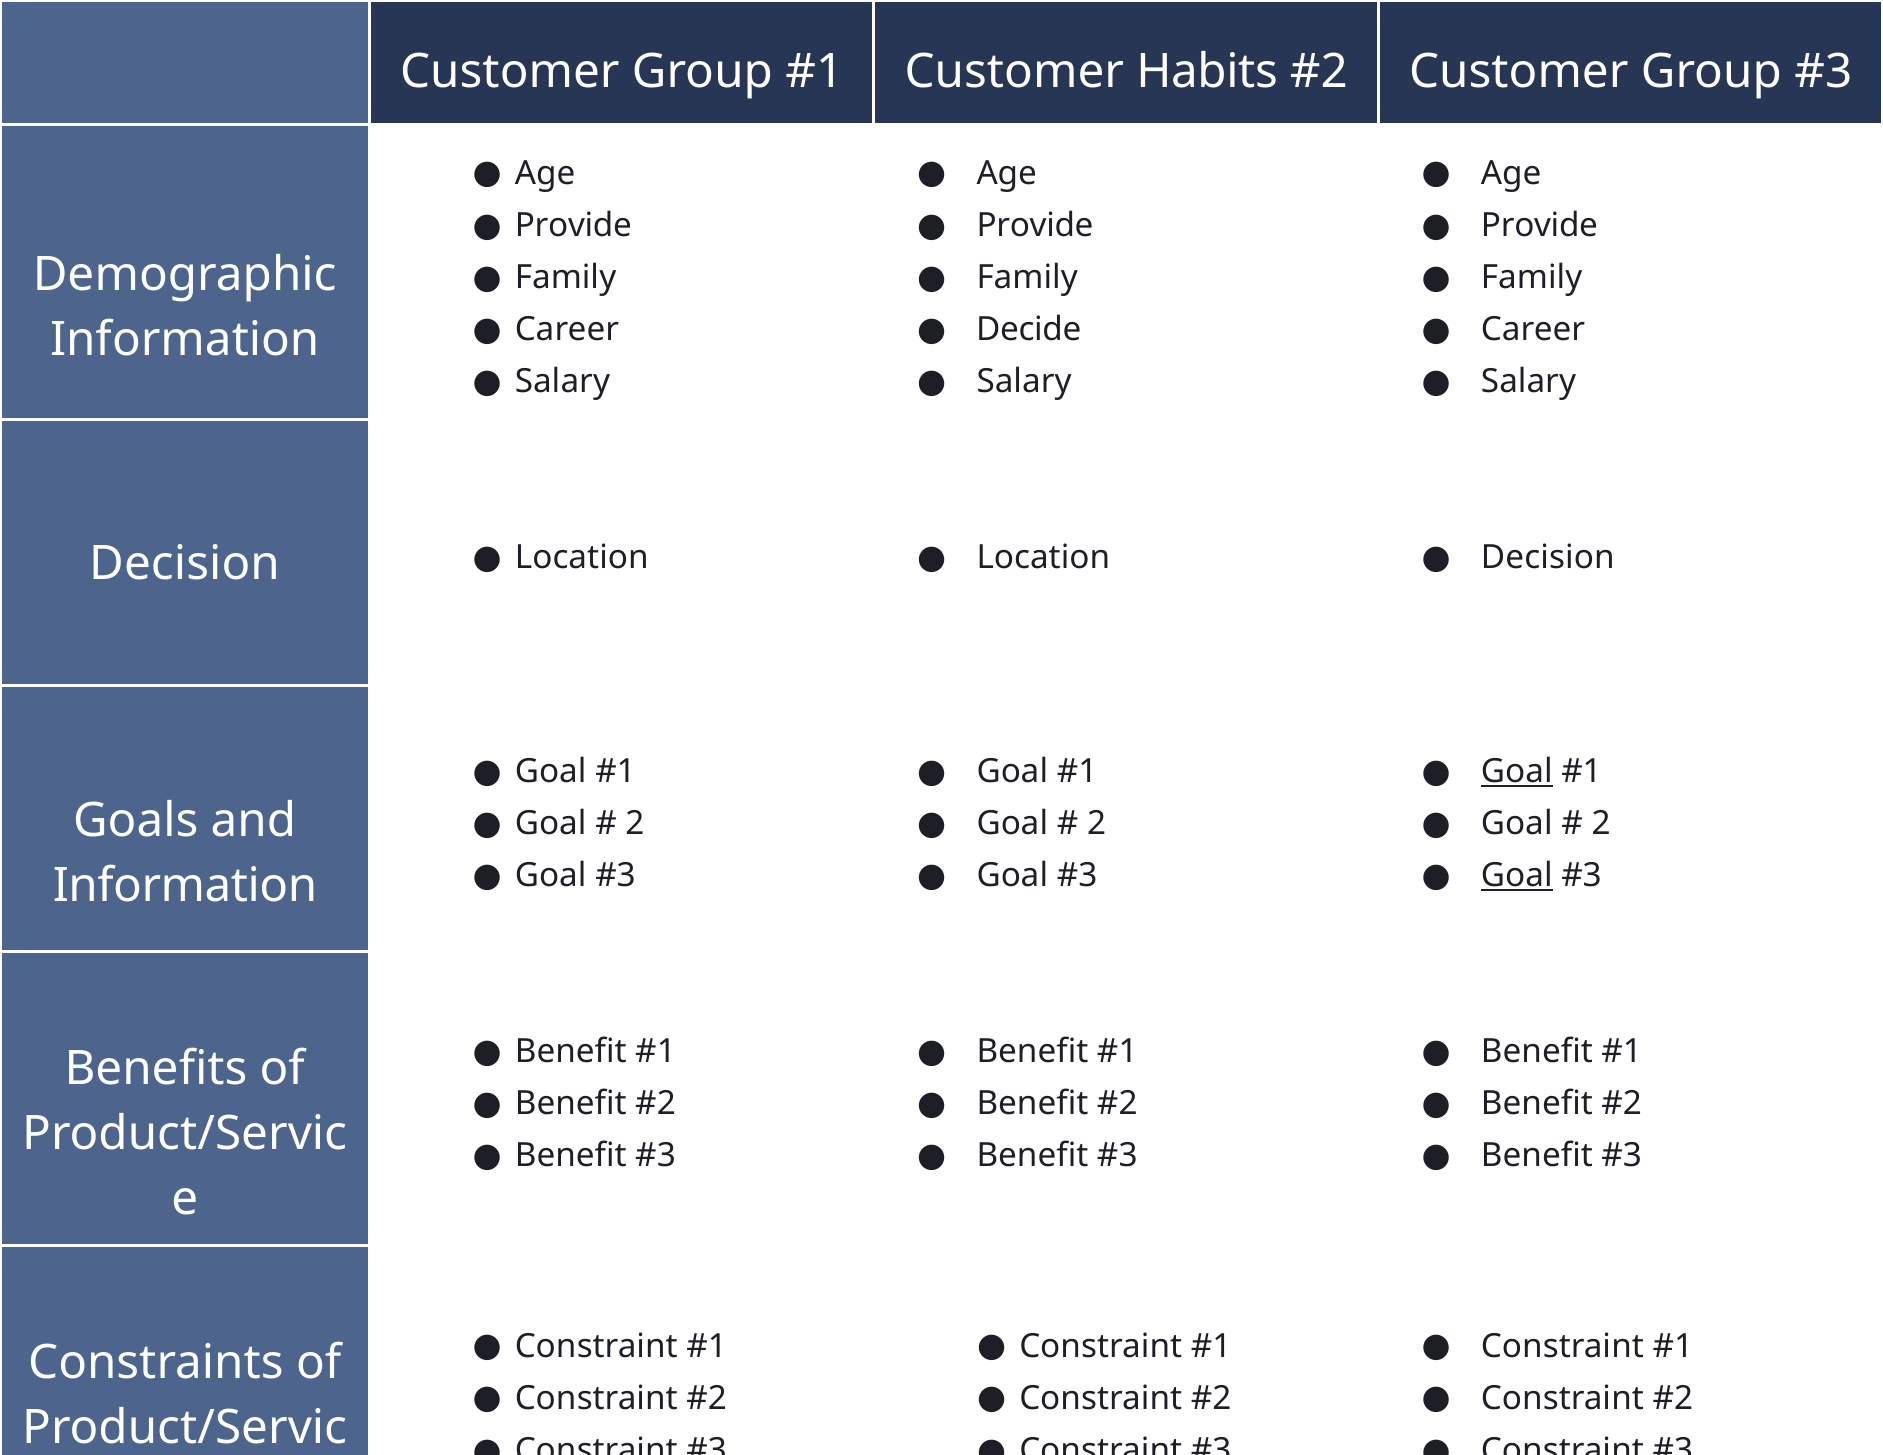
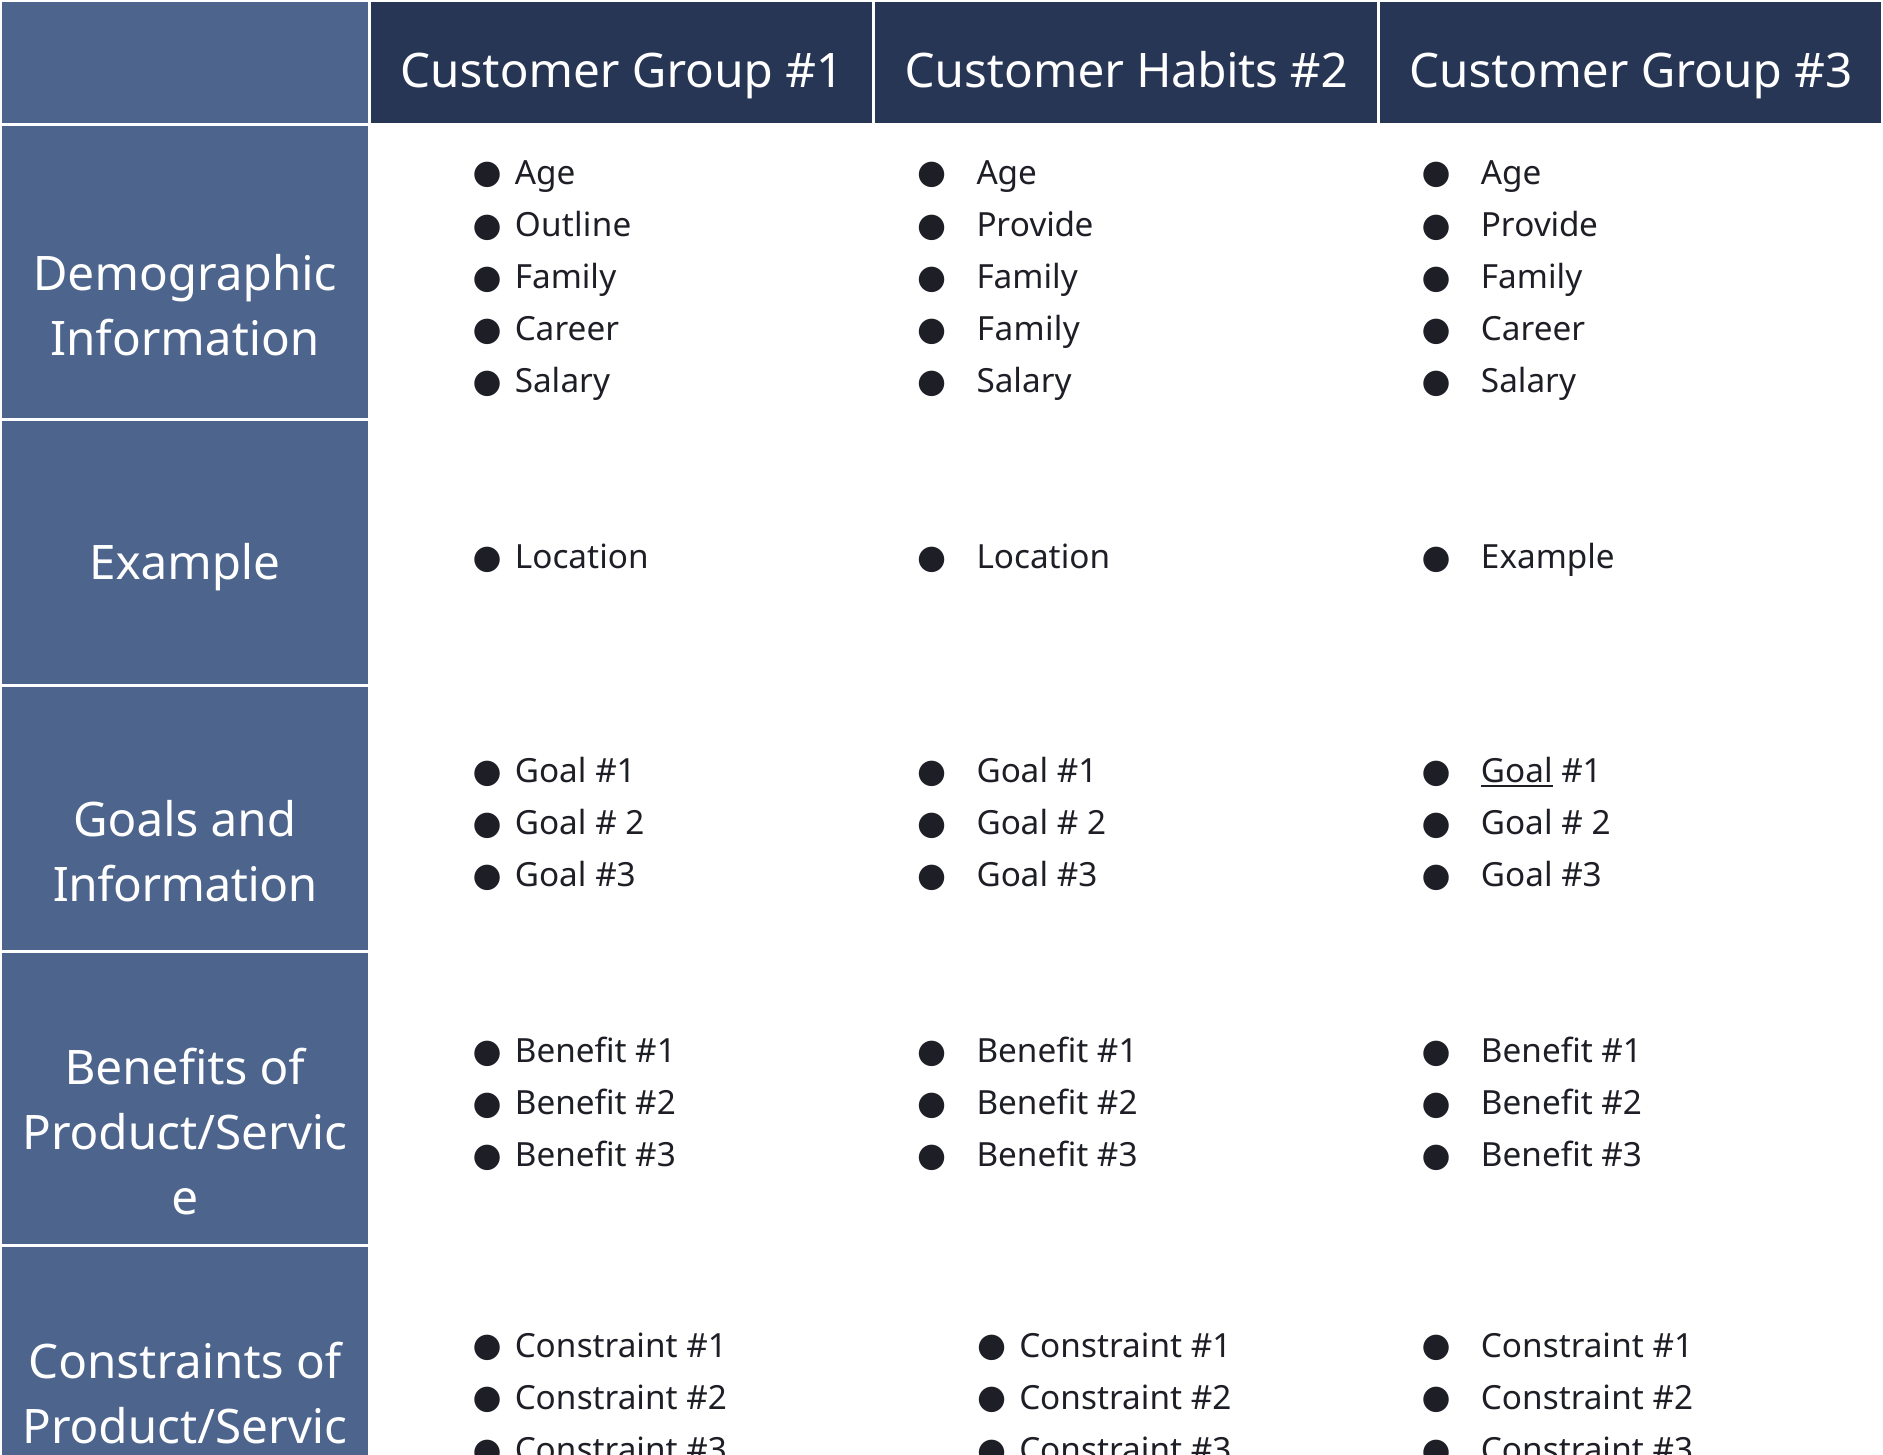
Provide: Provide -> Outline (573, 225)
Decide: Decide -> Family (1028, 329)
Decision: Decision -> Example (185, 563)
Decision: Decision -> Example (1548, 558)
Goal underline: present -> none (1517, 876)
